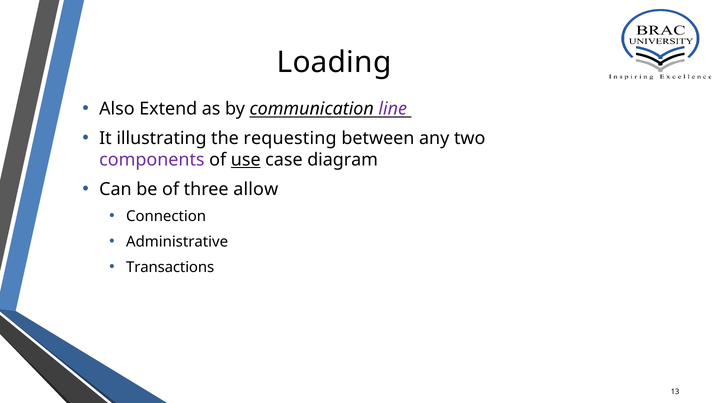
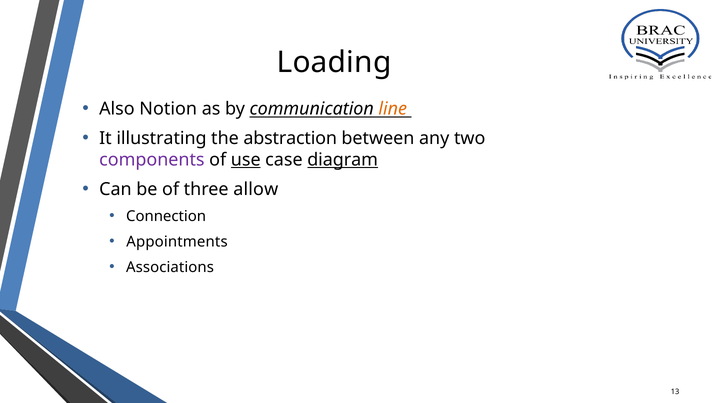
Extend: Extend -> Notion (168, 109)
line colour: purple -> orange (393, 109)
requesting: requesting -> abstraction (290, 138)
diagram underline: none -> present (343, 160)
Administrative: Administrative -> Appointments (177, 242)
Transactions: Transactions -> Associations (170, 267)
